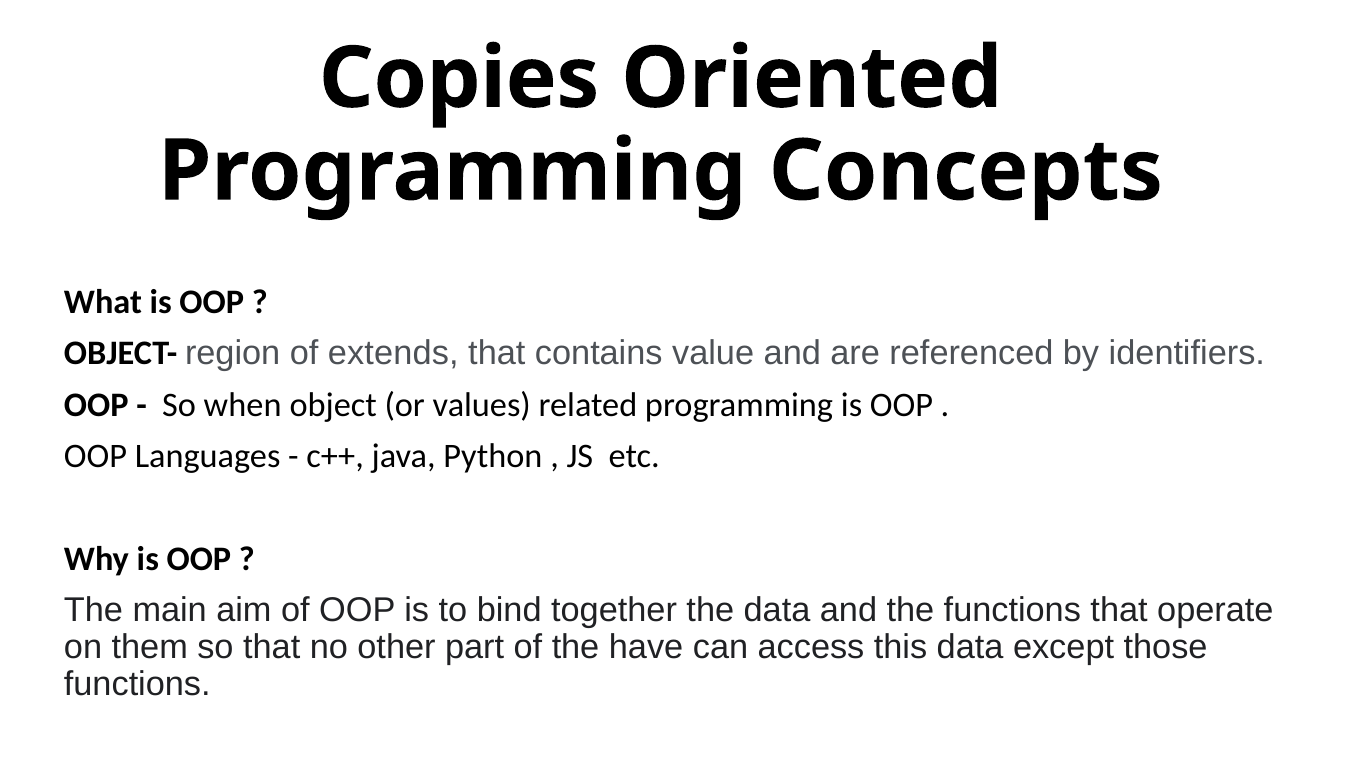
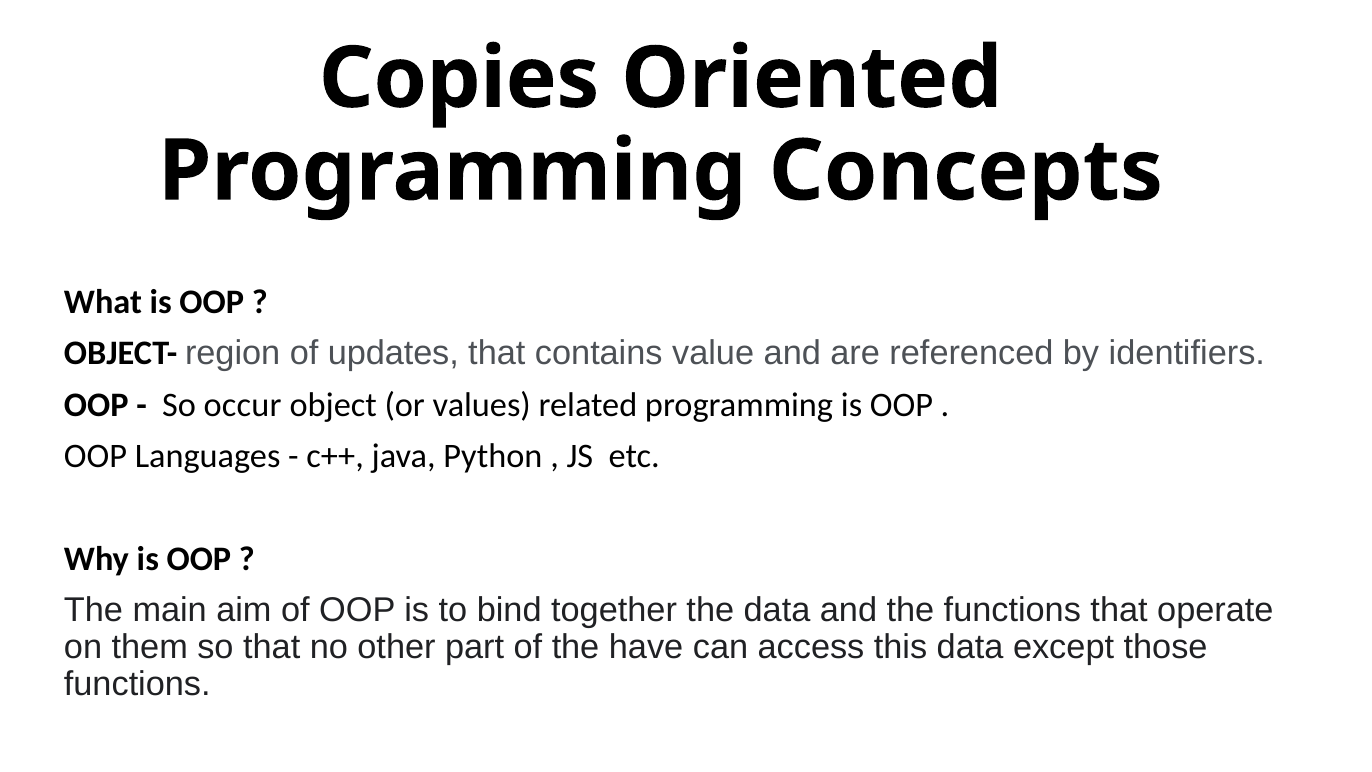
extends: extends -> updates (393, 353)
when: when -> occur (243, 405)
